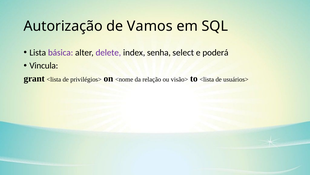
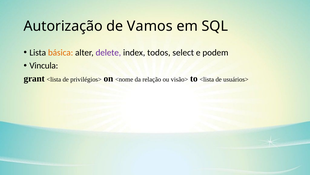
básica colour: purple -> orange (61, 52)
senha: senha -> todos (159, 52)
poderá: poderá -> podem (215, 52)
